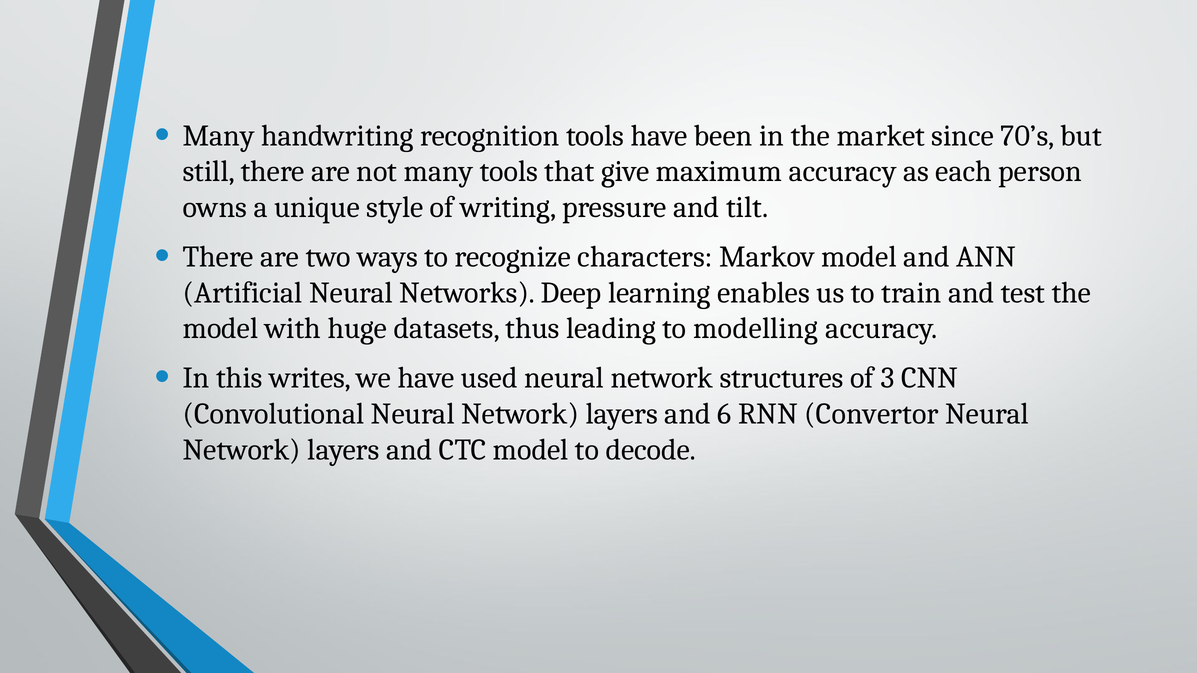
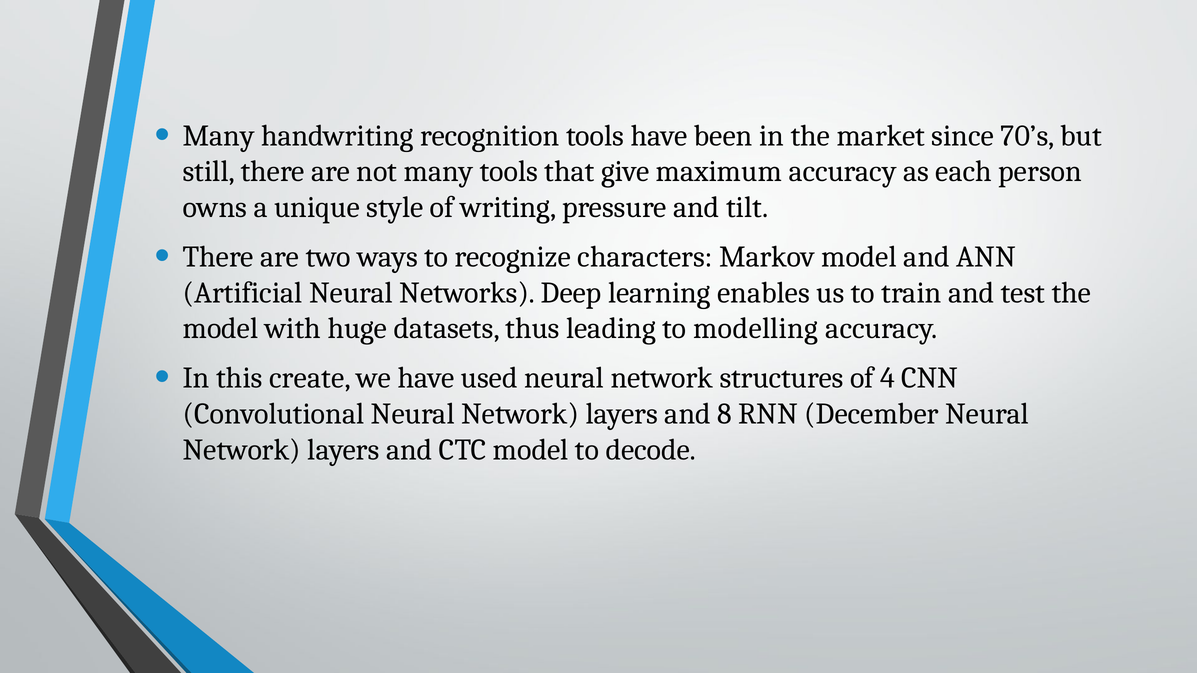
writes: writes -> create (310, 378)
3: 3 -> 4 (888, 378)
6: 6 -> 8 (725, 414)
Convertor: Convertor -> December (871, 414)
